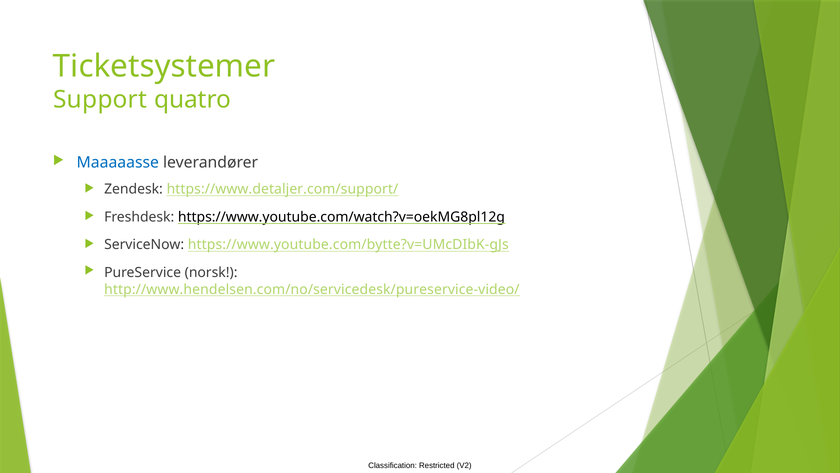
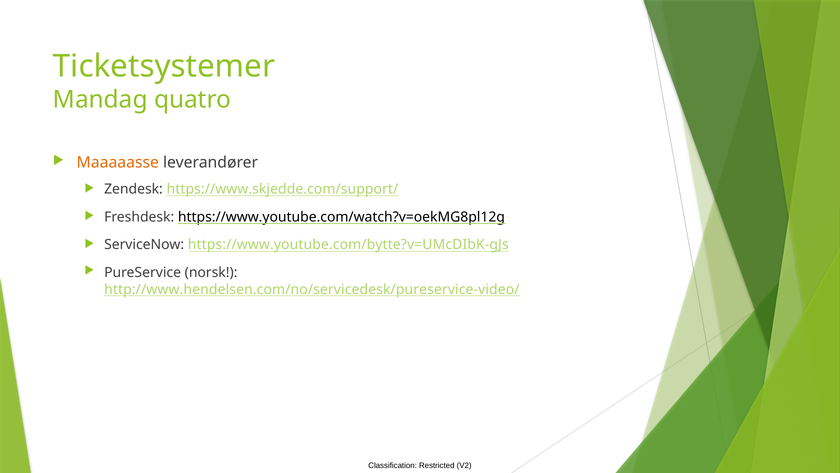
Support: Support -> Mandag (100, 99)
Maaaaasse colour: blue -> orange (118, 163)
https://www.detaljer.com/support/: https://www.detaljer.com/support/ -> https://www.skjedde.com/support/ (282, 189)
